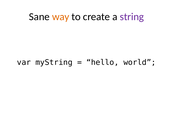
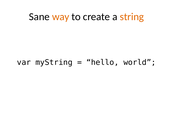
string colour: purple -> orange (132, 17)
